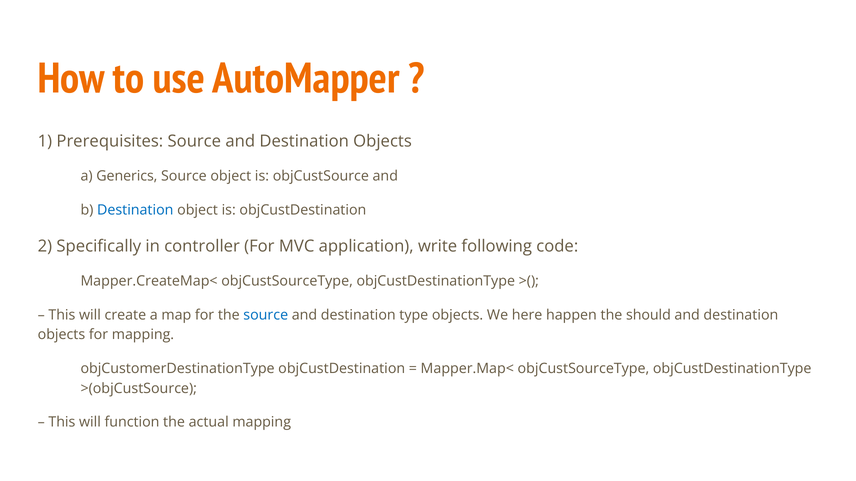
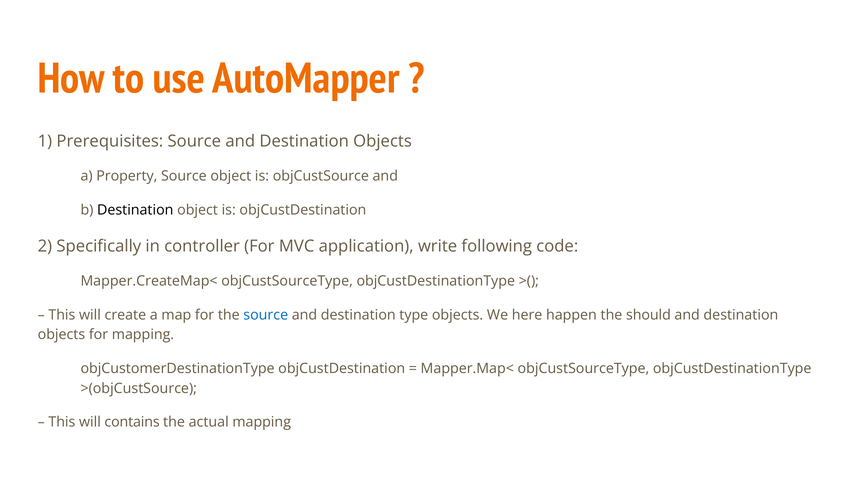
Generics: Generics -> Property (127, 176)
Destination colour: blue -> black (135, 210)
function: function -> contains (132, 423)
